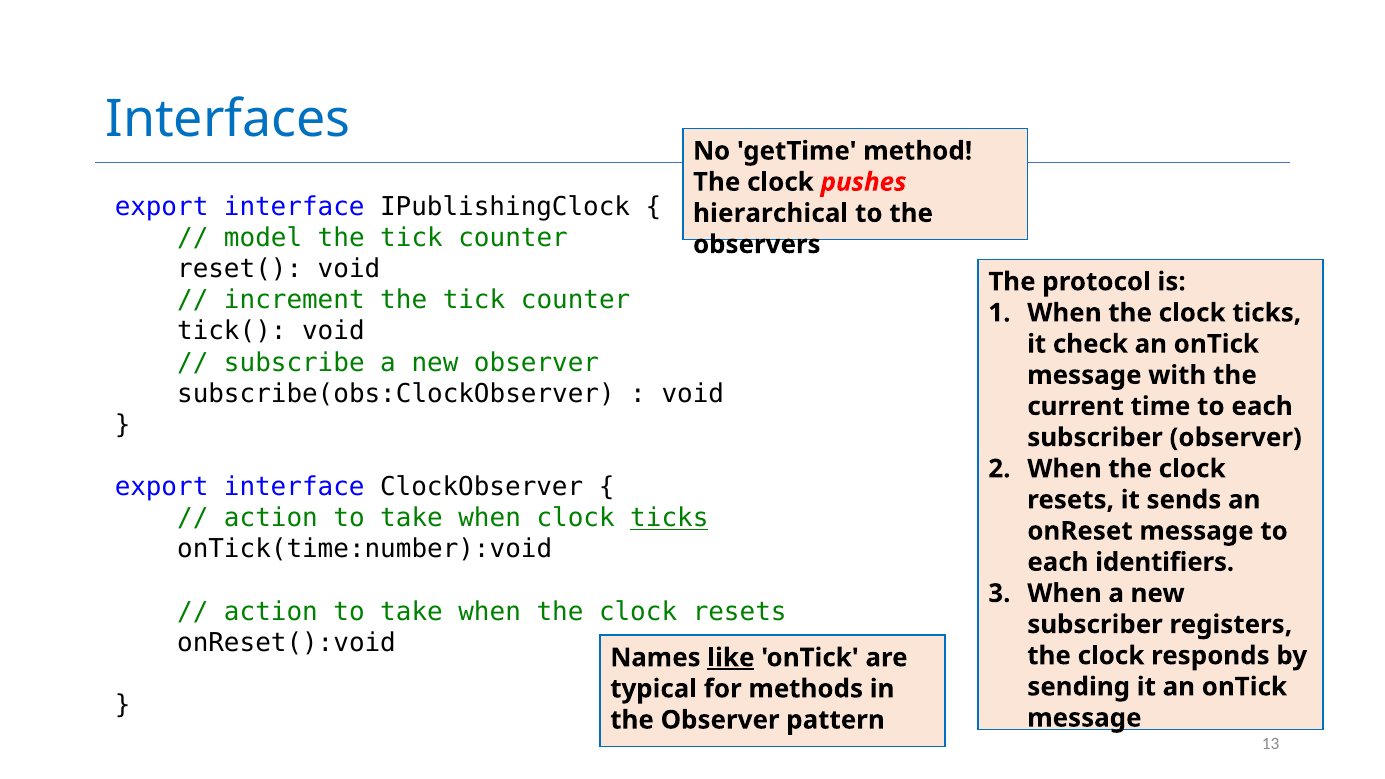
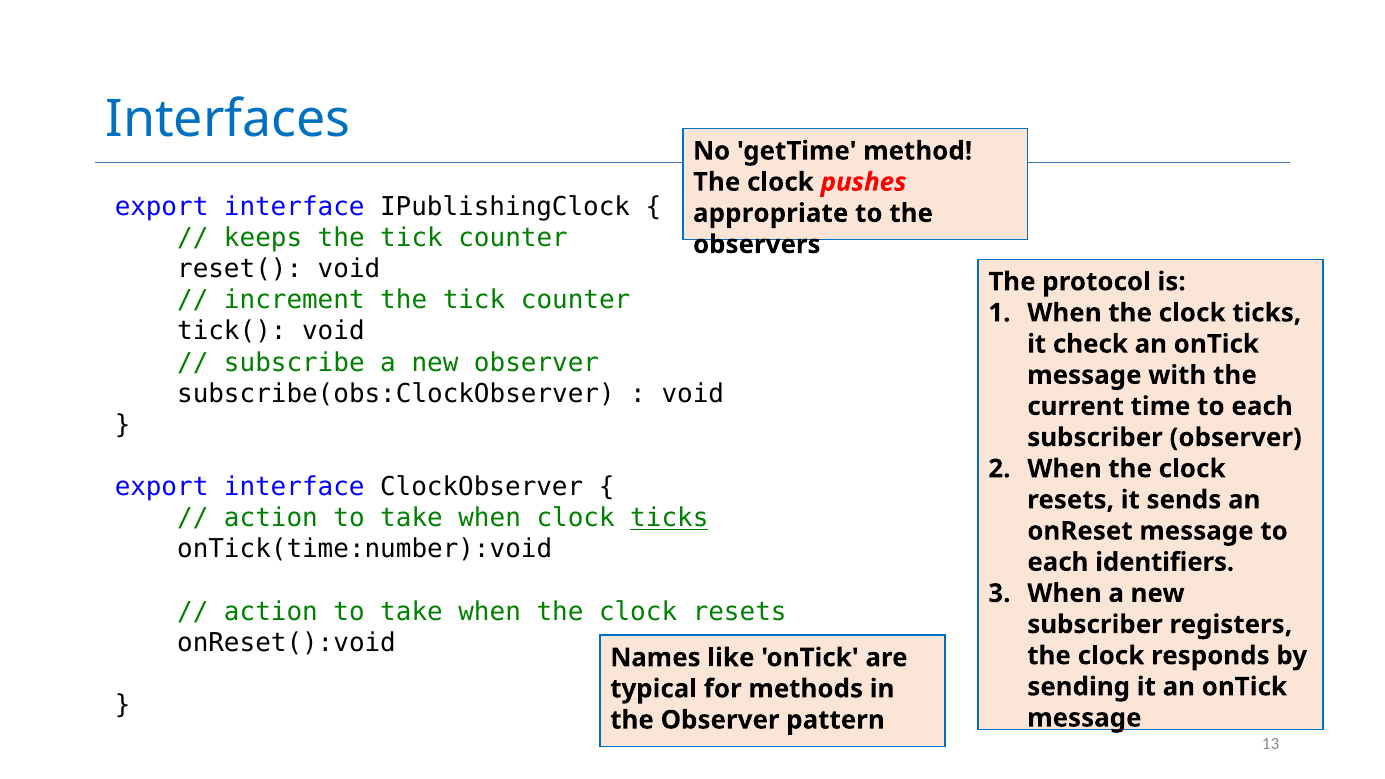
hierarchical: hierarchical -> appropriate (771, 213)
model: model -> keeps (263, 238)
like underline: present -> none (731, 658)
